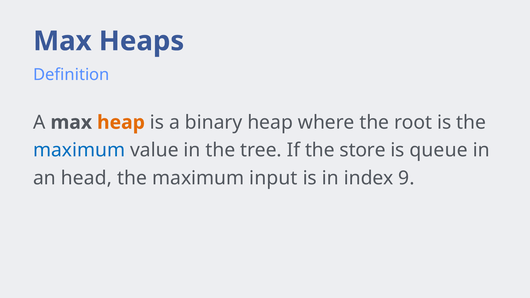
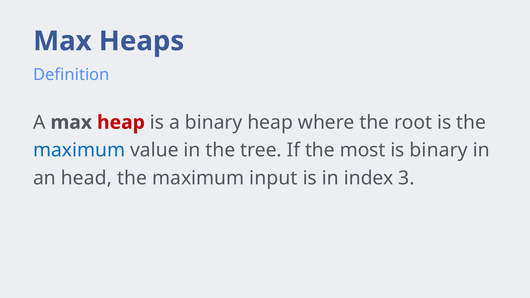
heap colour: orange -> red (121, 122)
store: store -> most (363, 150)
is queue: queue -> binary (439, 150)
9: 9 -> 3 (406, 178)
